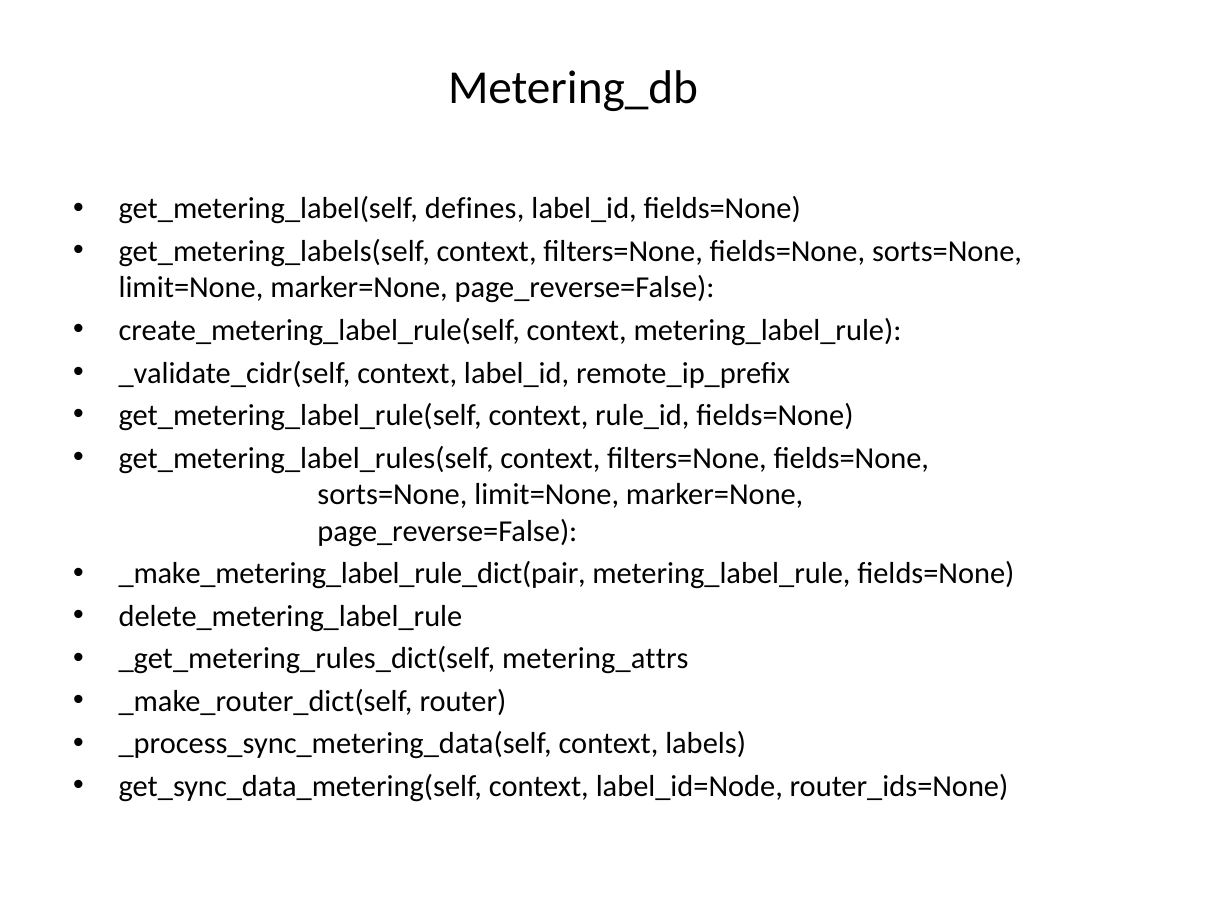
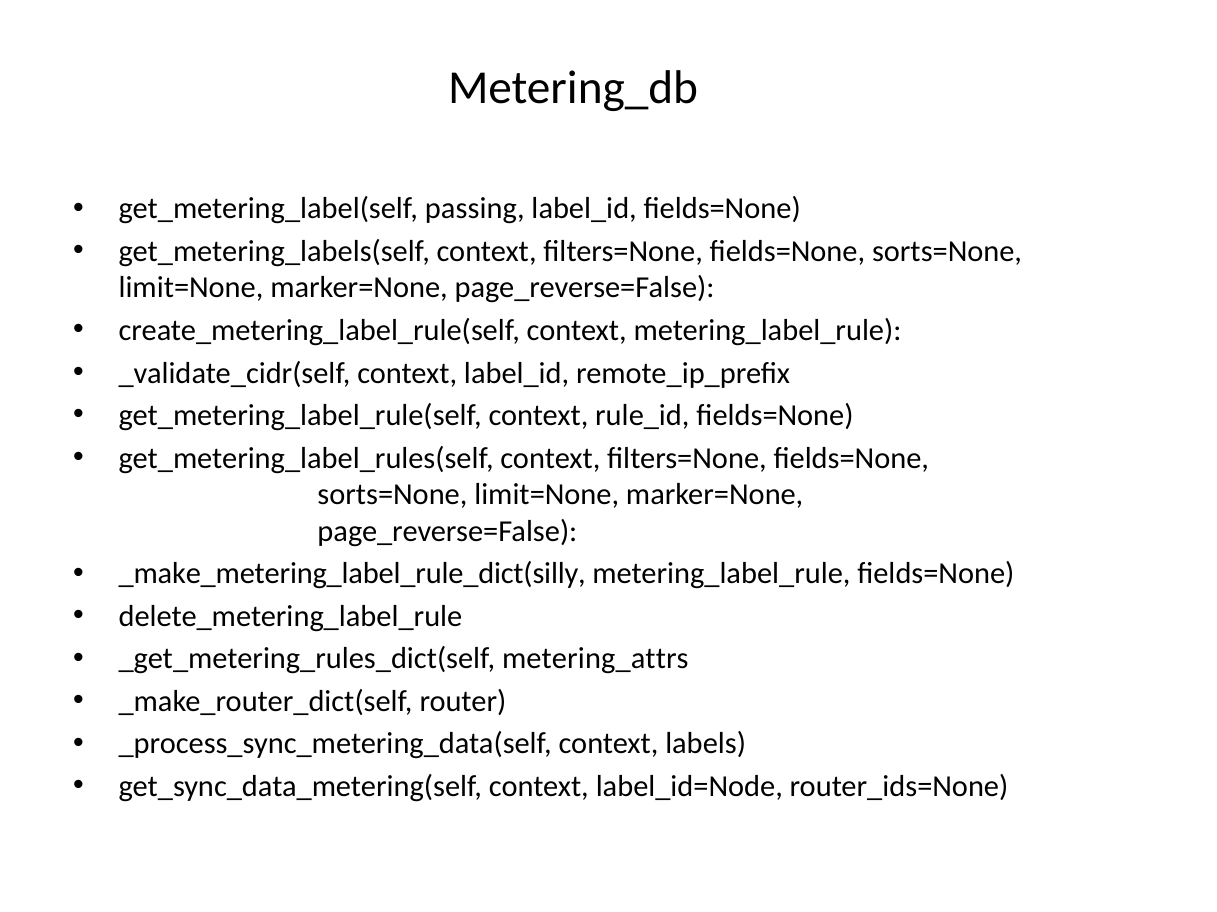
defines: defines -> passing (475, 209)
_make_metering_label_rule_dict(pair: _make_metering_label_rule_dict(pair -> _make_metering_label_rule_dict(silly (352, 574)
